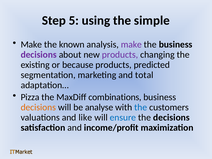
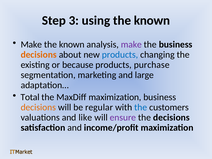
5: 5 -> 3 (74, 21)
using the simple: simple -> known (152, 21)
decisions colour: purple -> orange (39, 55)
products colour: purple -> blue (120, 55)
predicted: predicted -> purchase (152, 65)
total: total -> large (144, 75)
Pizza: Pizza -> Total (30, 97)
MaxDiff combinations: combinations -> maximization (115, 97)
analyse: analyse -> regular (99, 107)
ensure colour: blue -> purple (123, 117)
